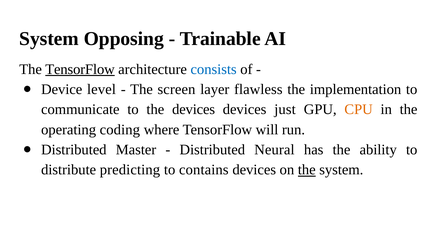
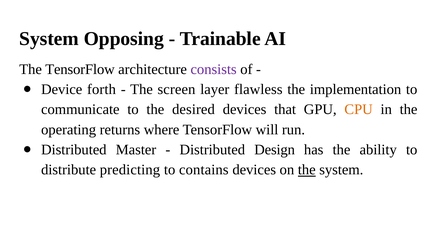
TensorFlow underline: present -> none (80, 69)
consists colour: blue -> purple (214, 69)
level: level -> forth (101, 89)
the devices: devices -> desired (193, 109)
just: just -> that (285, 109)
coding: coding -> returns (120, 129)
Neural: Neural -> Design (275, 150)
